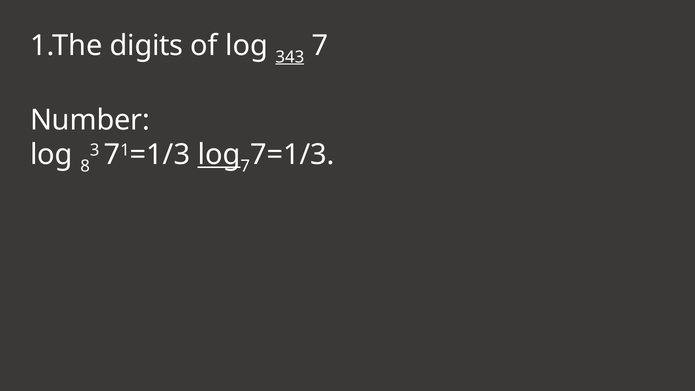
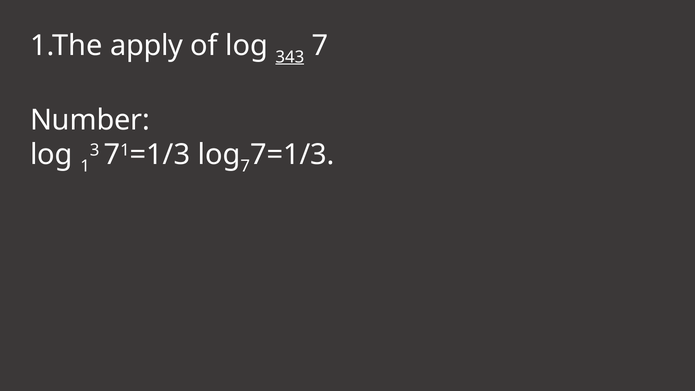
digits: digits -> apply (147, 46)
log underline: present -> none (219, 155)
8: 8 -> 1 (85, 166)
